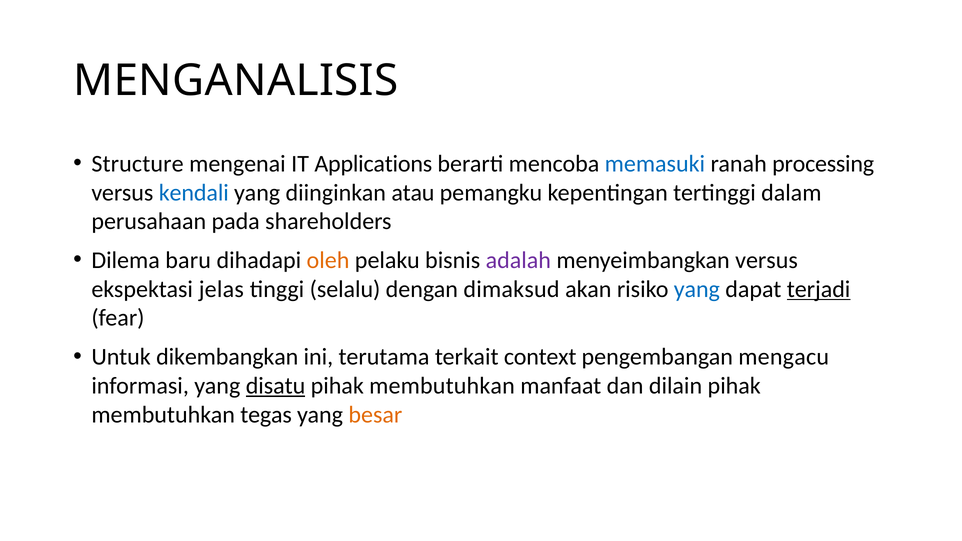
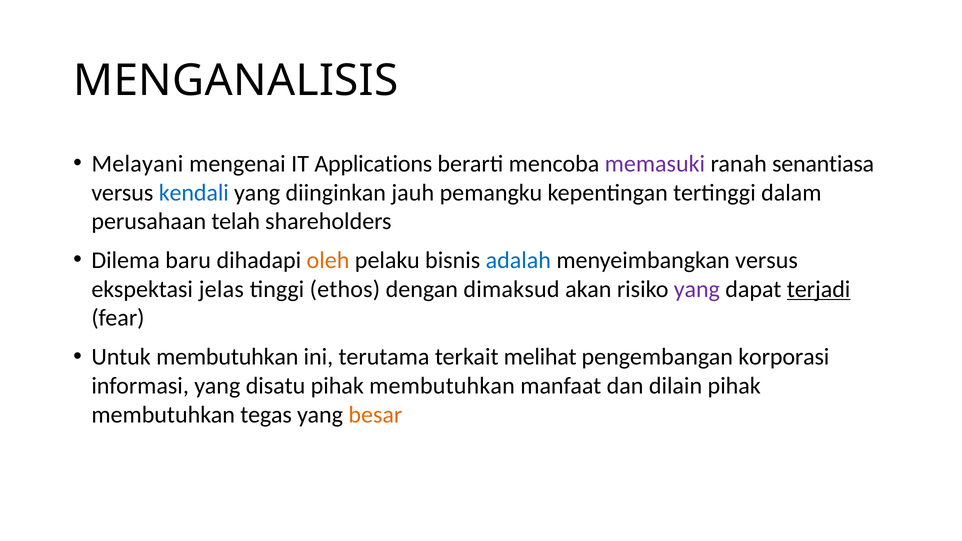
Structure: Structure -> Melayani (137, 164)
memasuki colour: blue -> purple (655, 164)
processing: processing -> senantiasa (823, 164)
atau: atau -> jauh (413, 193)
pada: pada -> telah (236, 221)
adalah colour: purple -> blue (518, 260)
selalu: selalu -> ethos (345, 289)
yang colour: blue -> purple (697, 289)
Untuk dikembangkan: dikembangkan -> membutuhkan (227, 357)
context: context -> melihat (540, 357)
mengacu: mengacu -> korporasi (784, 357)
disatu underline: present -> none (276, 386)
